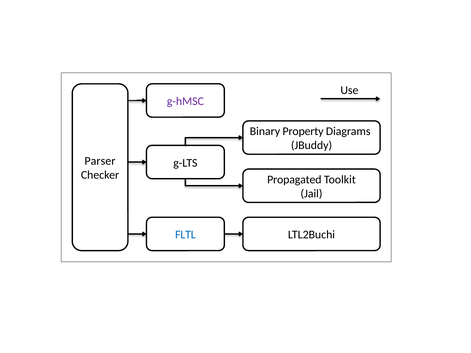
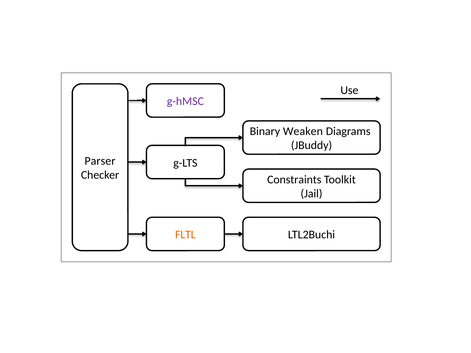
Property: Property -> Weaken (303, 131)
Propagated: Propagated -> Constraints (294, 180)
FLTL colour: blue -> orange (185, 235)
